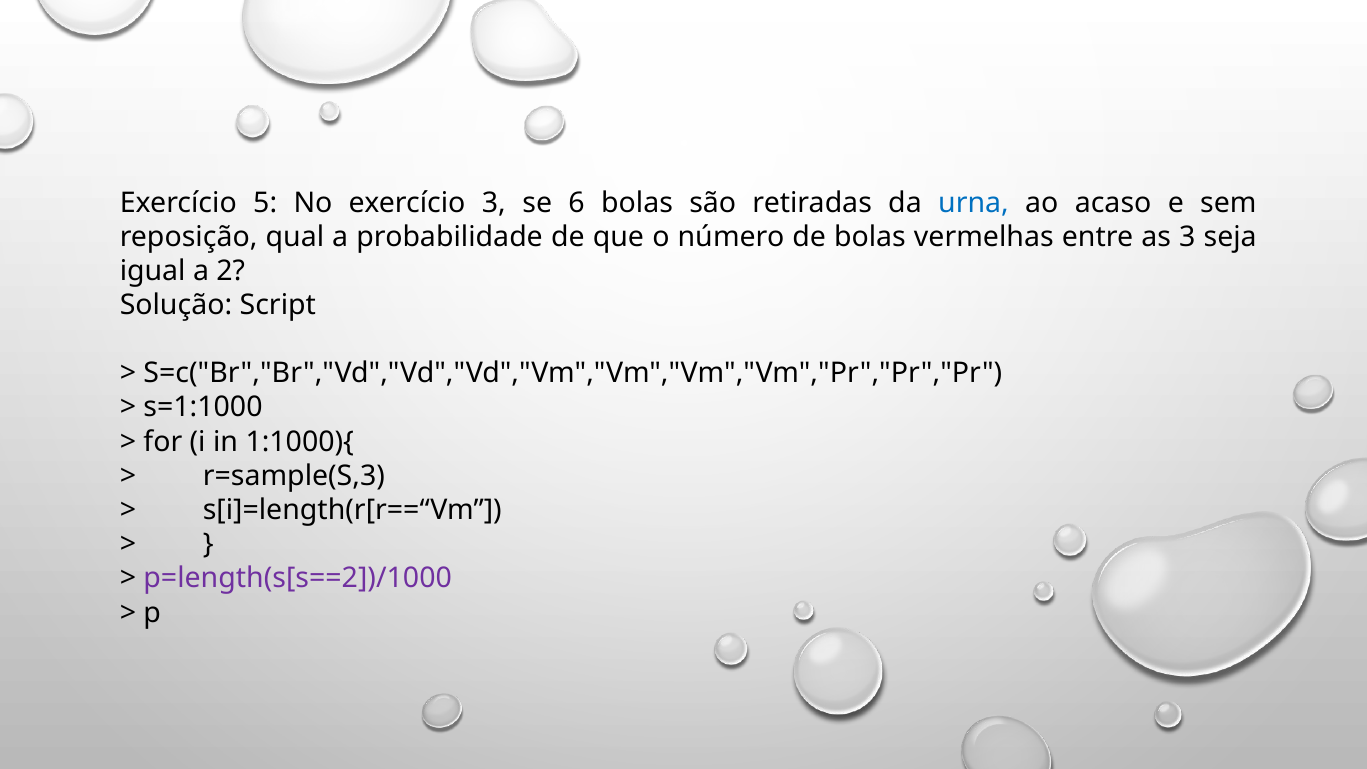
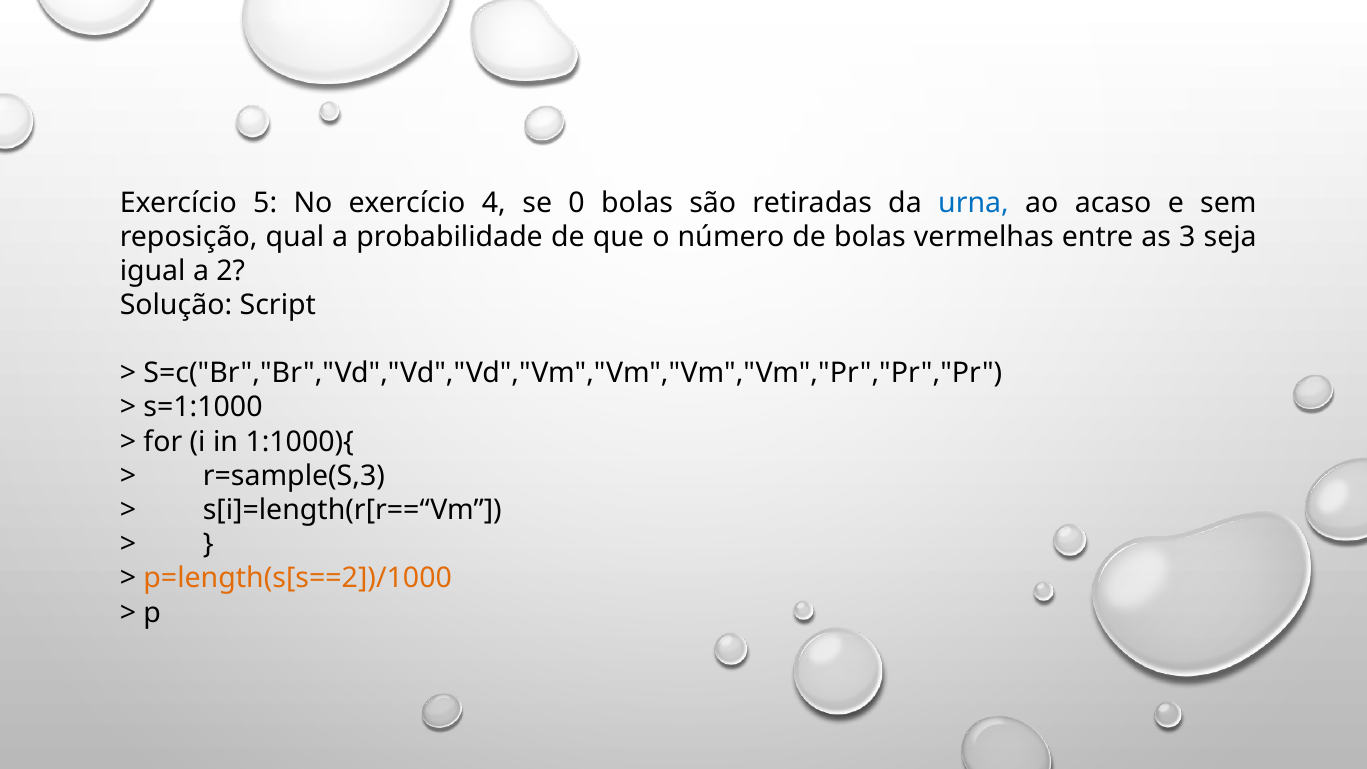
exercício 3: 3 -> 4 (494, 203)
6: 6 -> 0 (577, 203)
p=length(s[s==2])/1000 colour: purple -> orange (298, 578)
